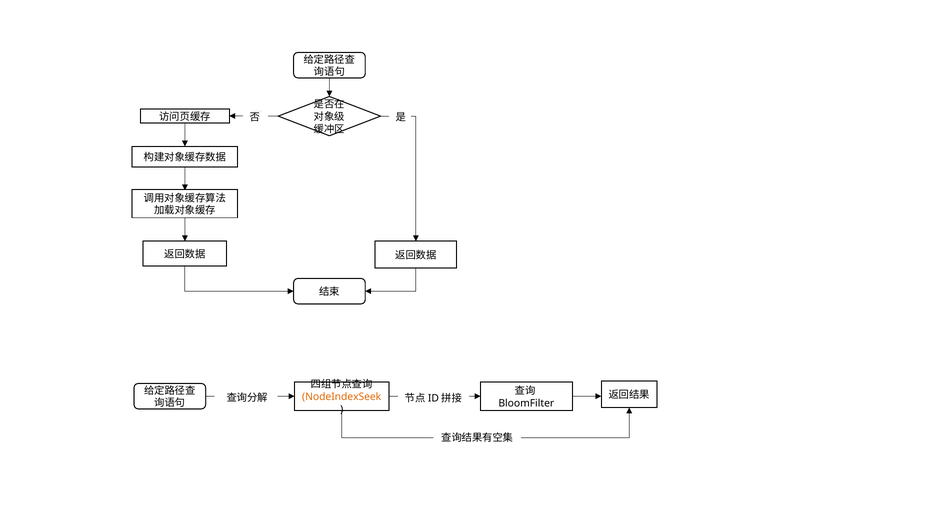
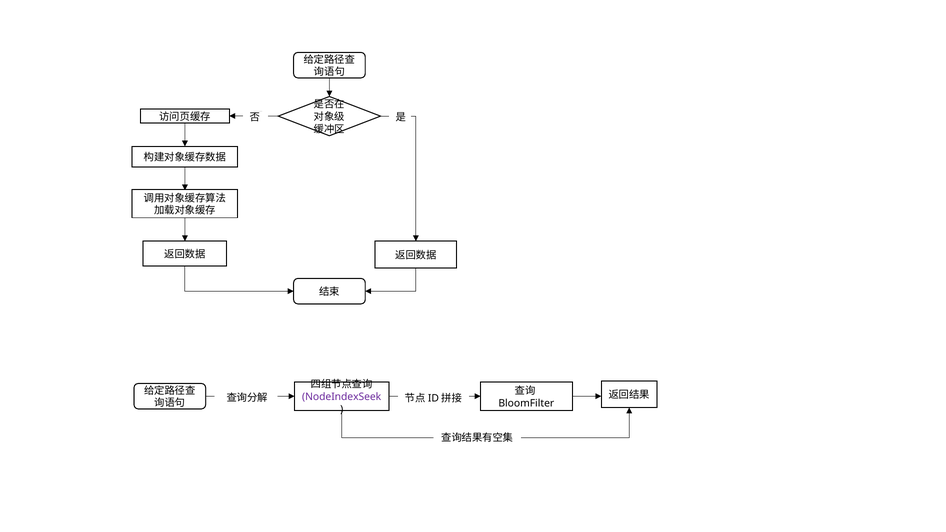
NodeIndexSeek colour: orange -> purple (342, 397)
